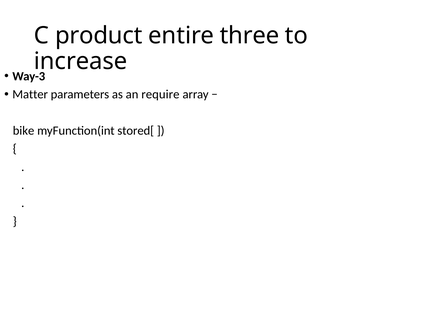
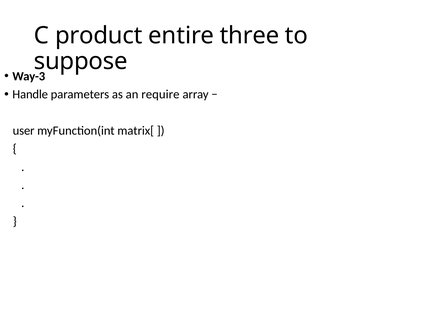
increase: increase -> suppose (81, 61)
Matter: Matter -> Handle (30, 94)
bike: bike -> user (24, 130)
stored[: stored[ -> matrix[ (136, 130)
